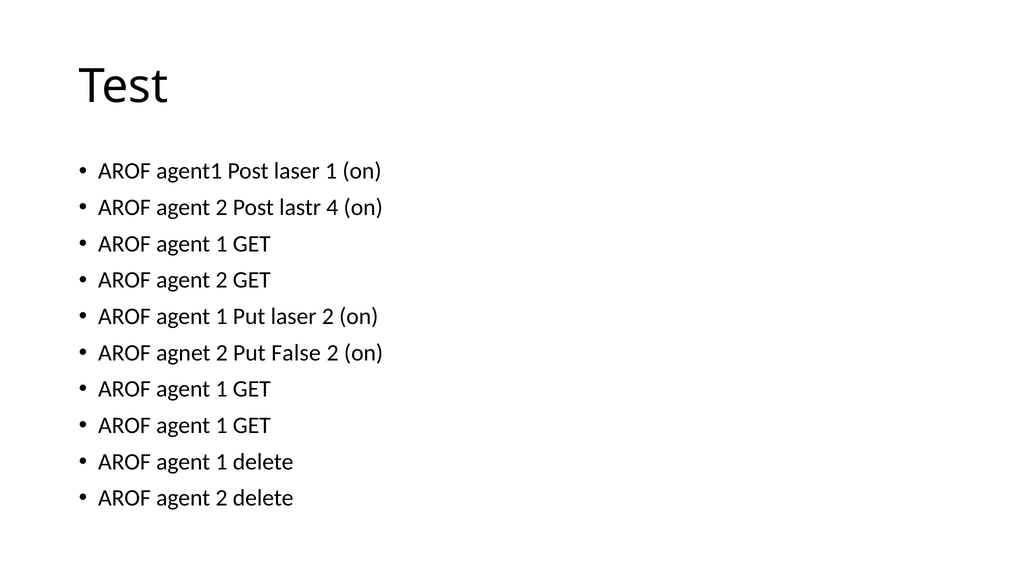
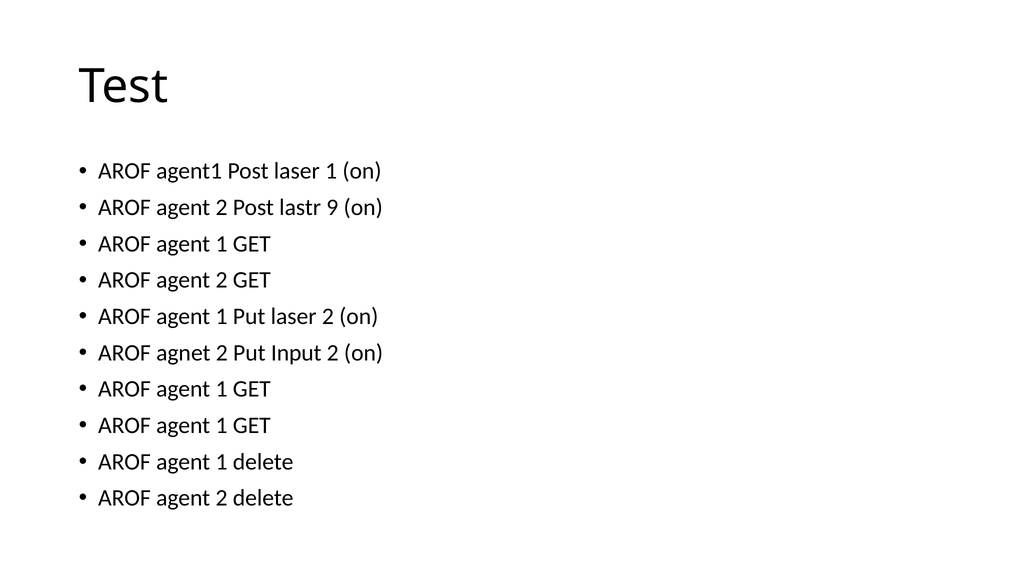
4: 4 -> 9 (332, 208)
False: False -> Input (296, 353)
